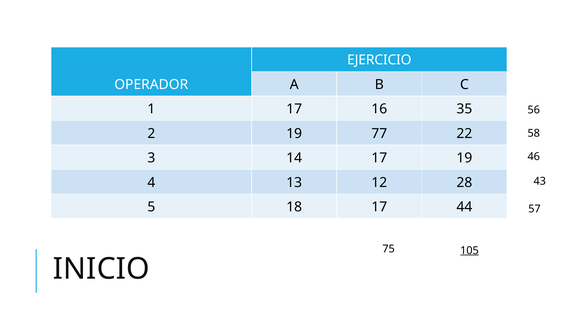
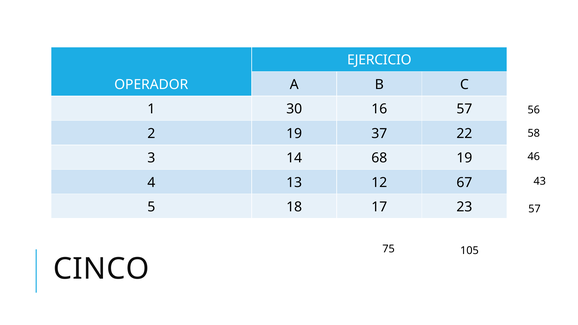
1 17: 17 -> 30 (294, 109)
16 35: 35 -> 57 (464, 109)
77: 77 -> 37 (379, 134)
14 17: 17 -> 68 (379, 158)
28: 28 -> 67 (464, 183)
44: 44 -> 23 (464, 207)
105 underline: present -> none (469, 251)
INICIO: INICIO -> CINCO (101, 269)
